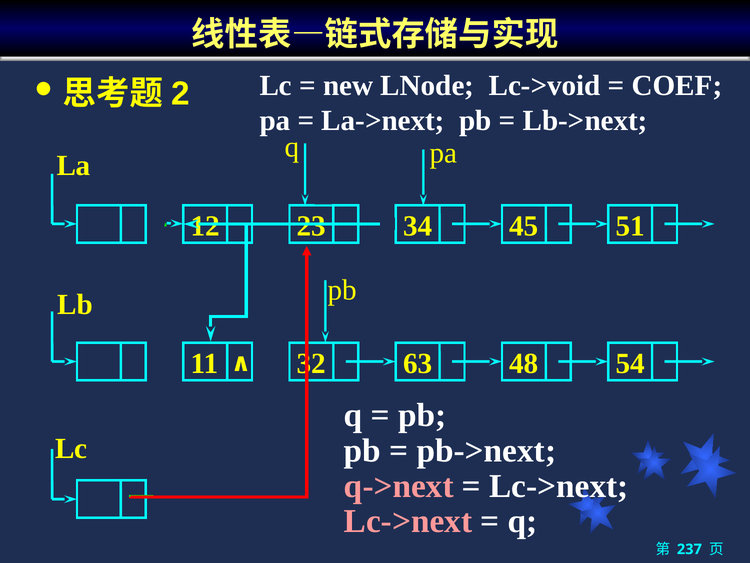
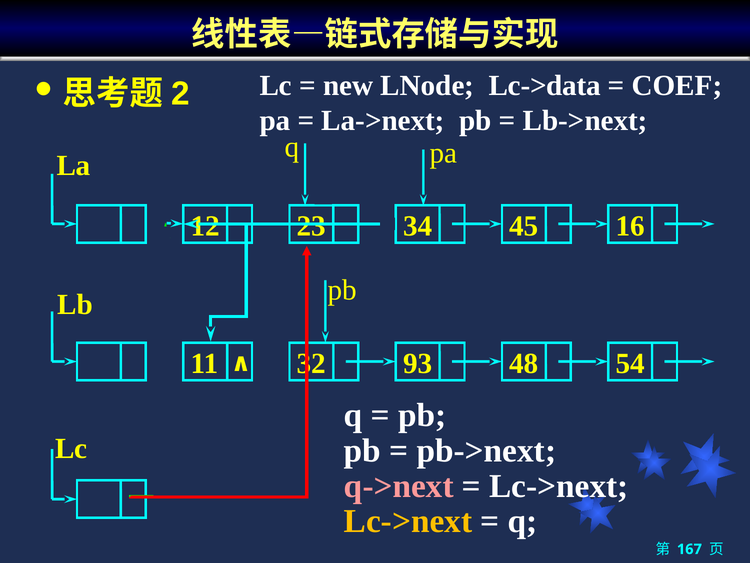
Lc->void: Lc->void -> Lc->data (545, 86)
51: 51 -> 16 (630, 226)
63: 63 -> 93 (418, 363)
Lc->next colour: pink -> yellow (408, 521)
237: 237 -> 167 (689, 549)
